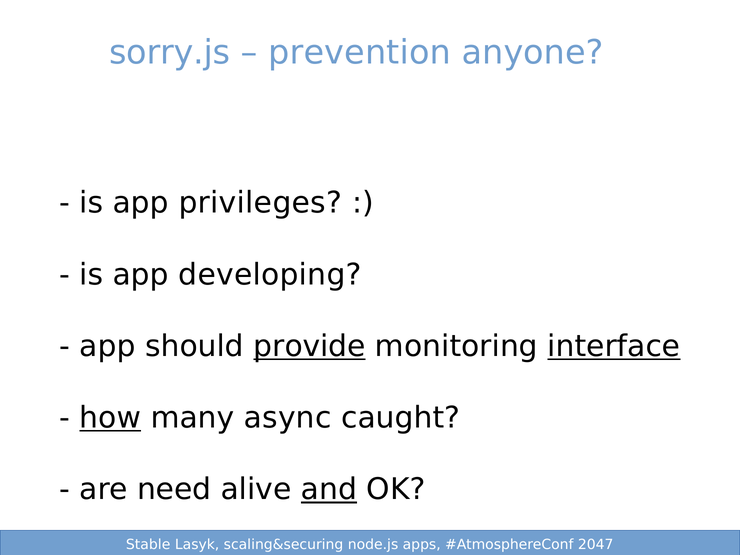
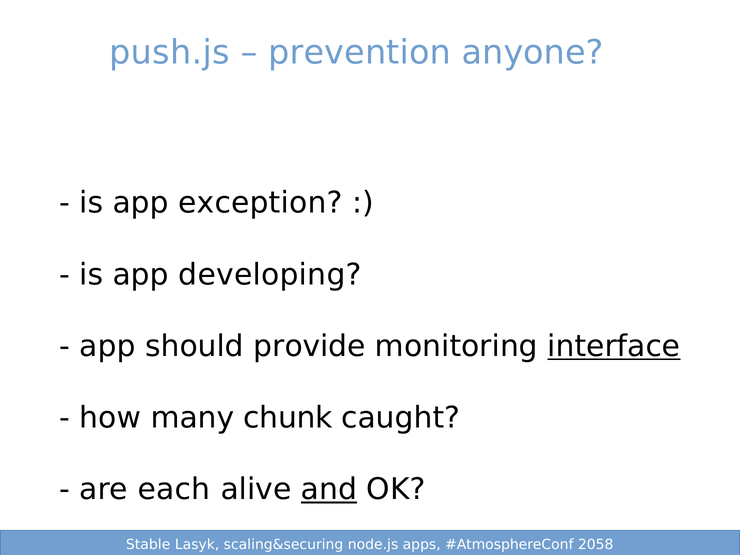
sorry.js: sorry.js -> push.js (169, 53)
privileges: privileges -> exception (260, 203)
provide underline: present -> none (310, 346)
how underline: present -> none (110, 418)
async: async -> chunk (288, 418)
need: need -> each (174, 490)
2047: 2047 -> 2058 (596, 544)
